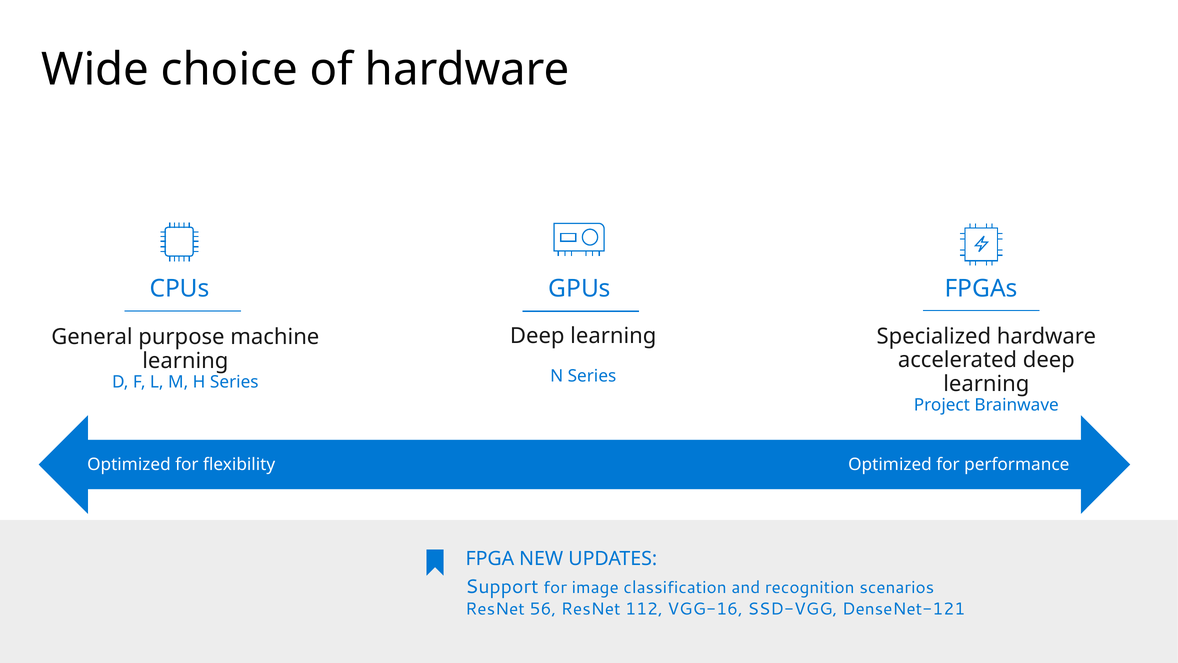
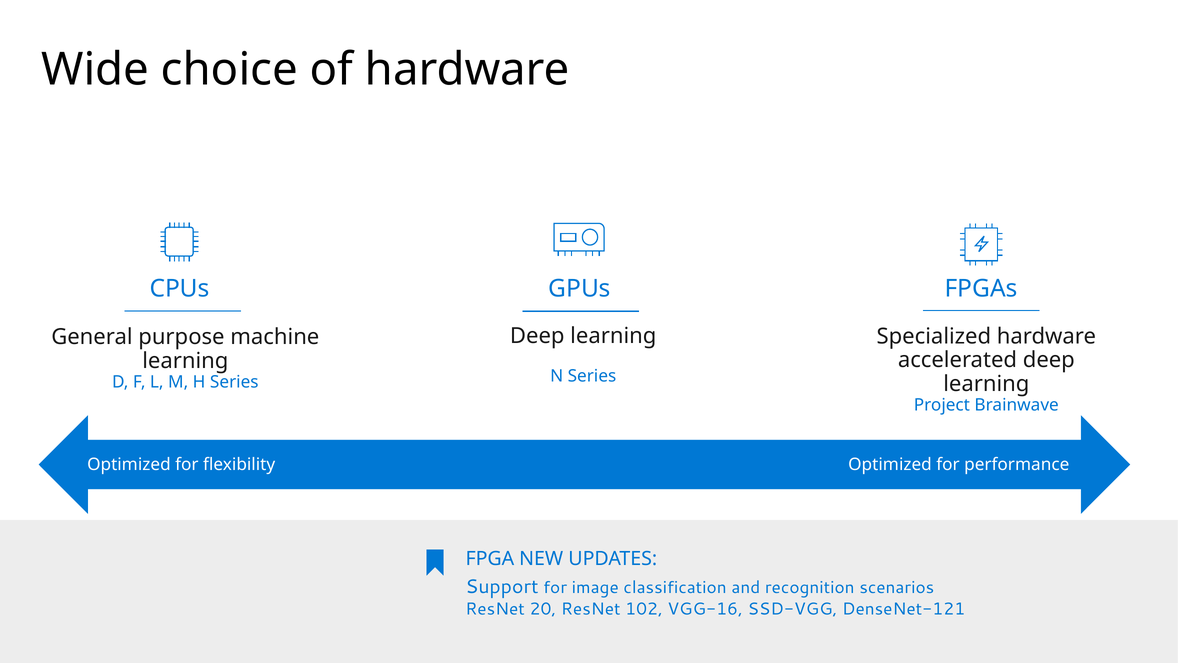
56: 56 -> 20 (543, 609)
112: 112 -> 102 (644, 609)
